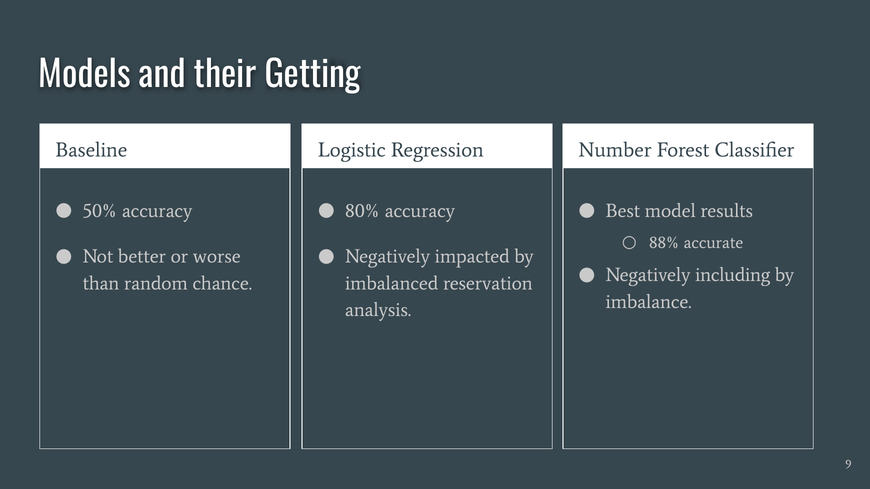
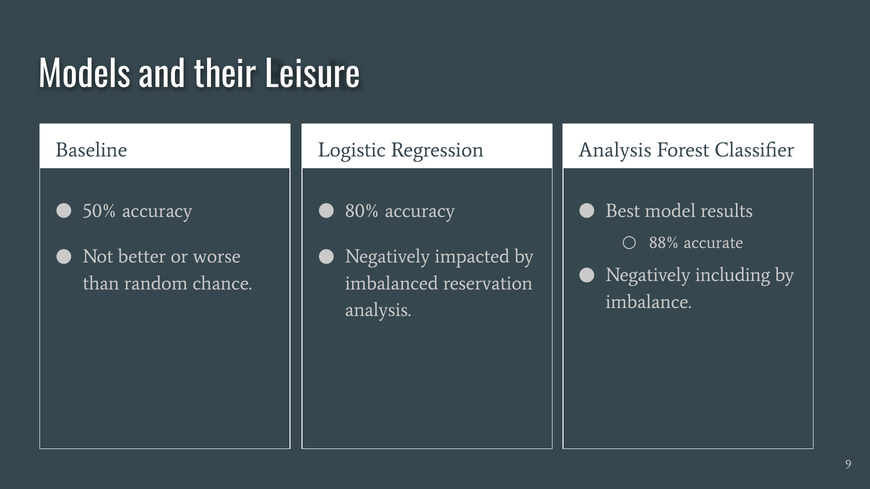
Getting: Getting -> Leisure (313, 75)
Number: Number -> Analysis (615, 150)
